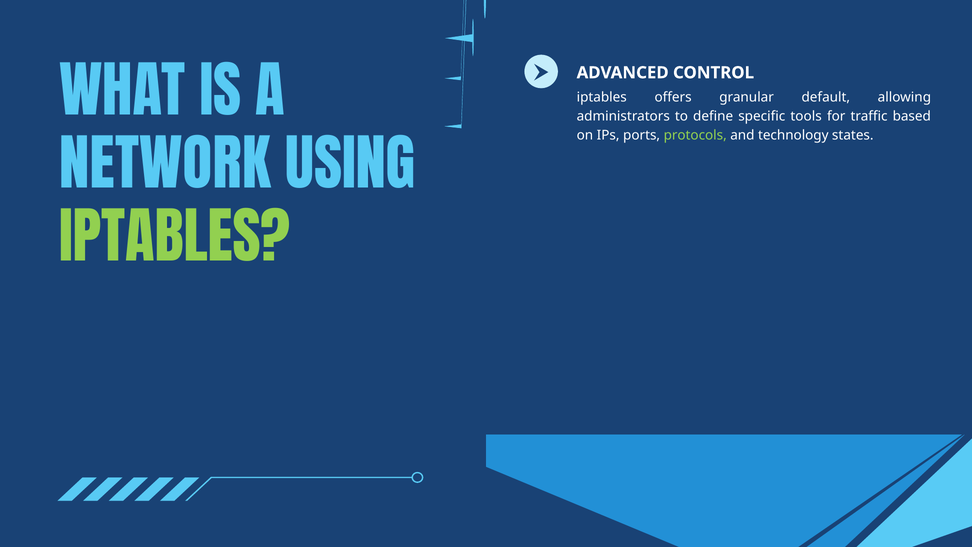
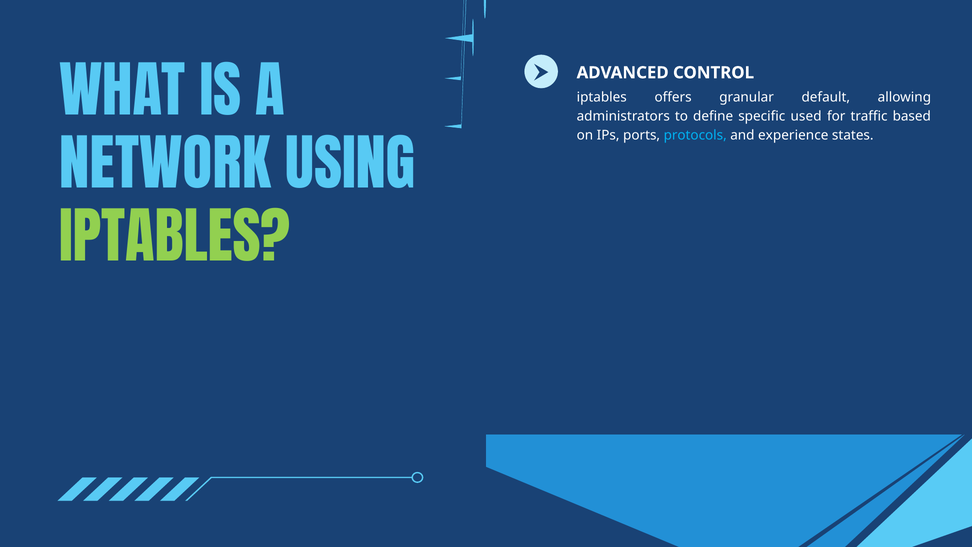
tools: tools -> used (806, 116)
protocols colour: light green -> light blue (695, 135)
technology: technology -> experience (793, 135)
